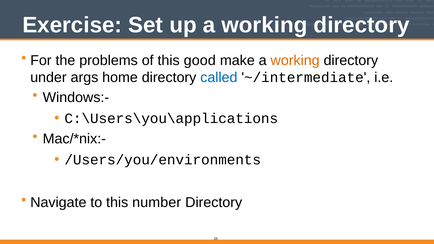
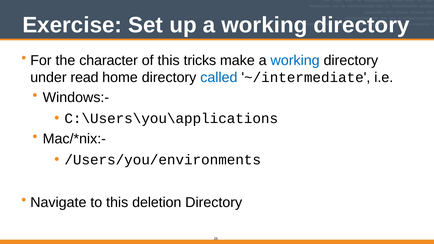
problems: problems -> character (109, 60)
good: good -> tricks (200, 60)
working colour: orange -> blue (295, 60)
args: args -> read (85, 77)
number: number -> deletion (157, 202)
